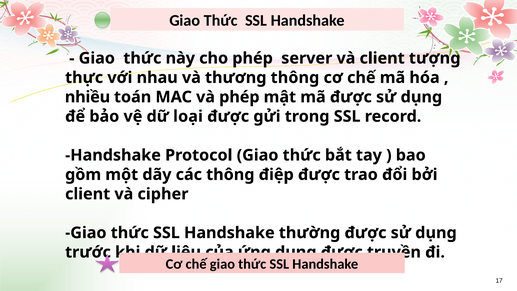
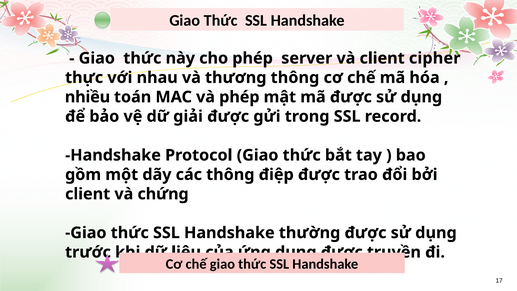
tượng: tượng -> cipher (435, 58)
loại: loại -> giải (188, 116)
cipher: cipher -> chứng (163, 194)
